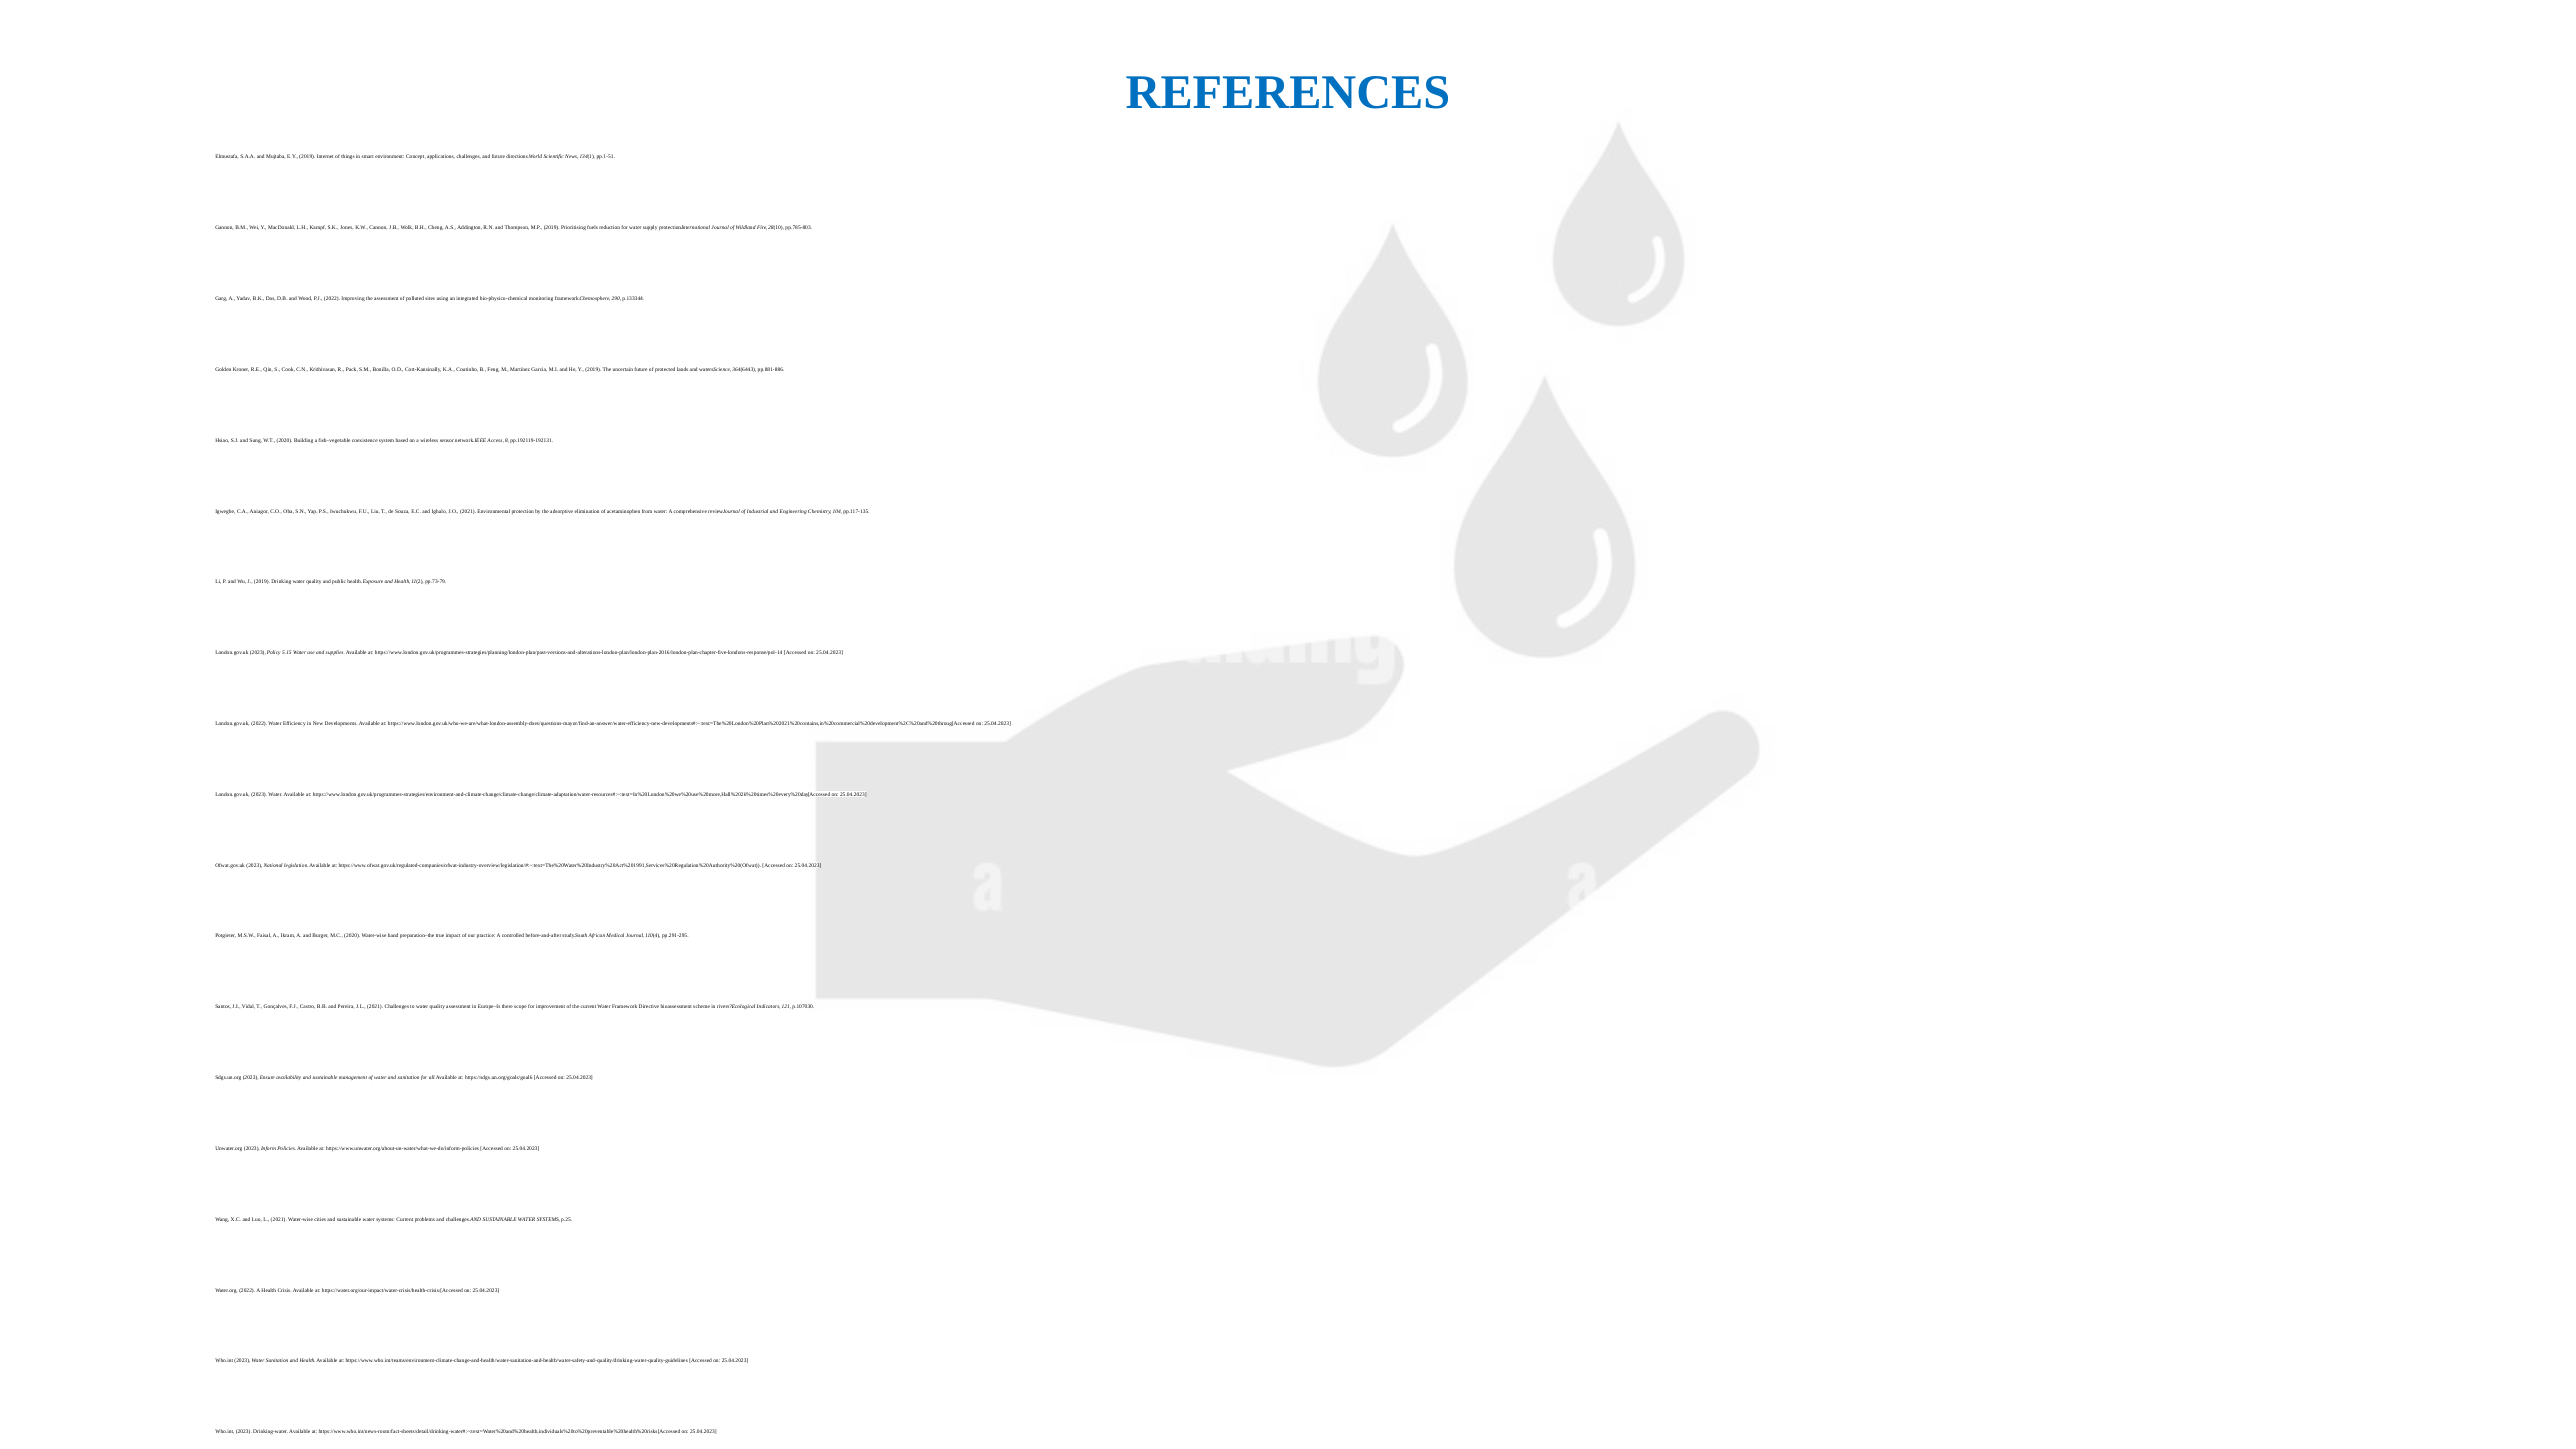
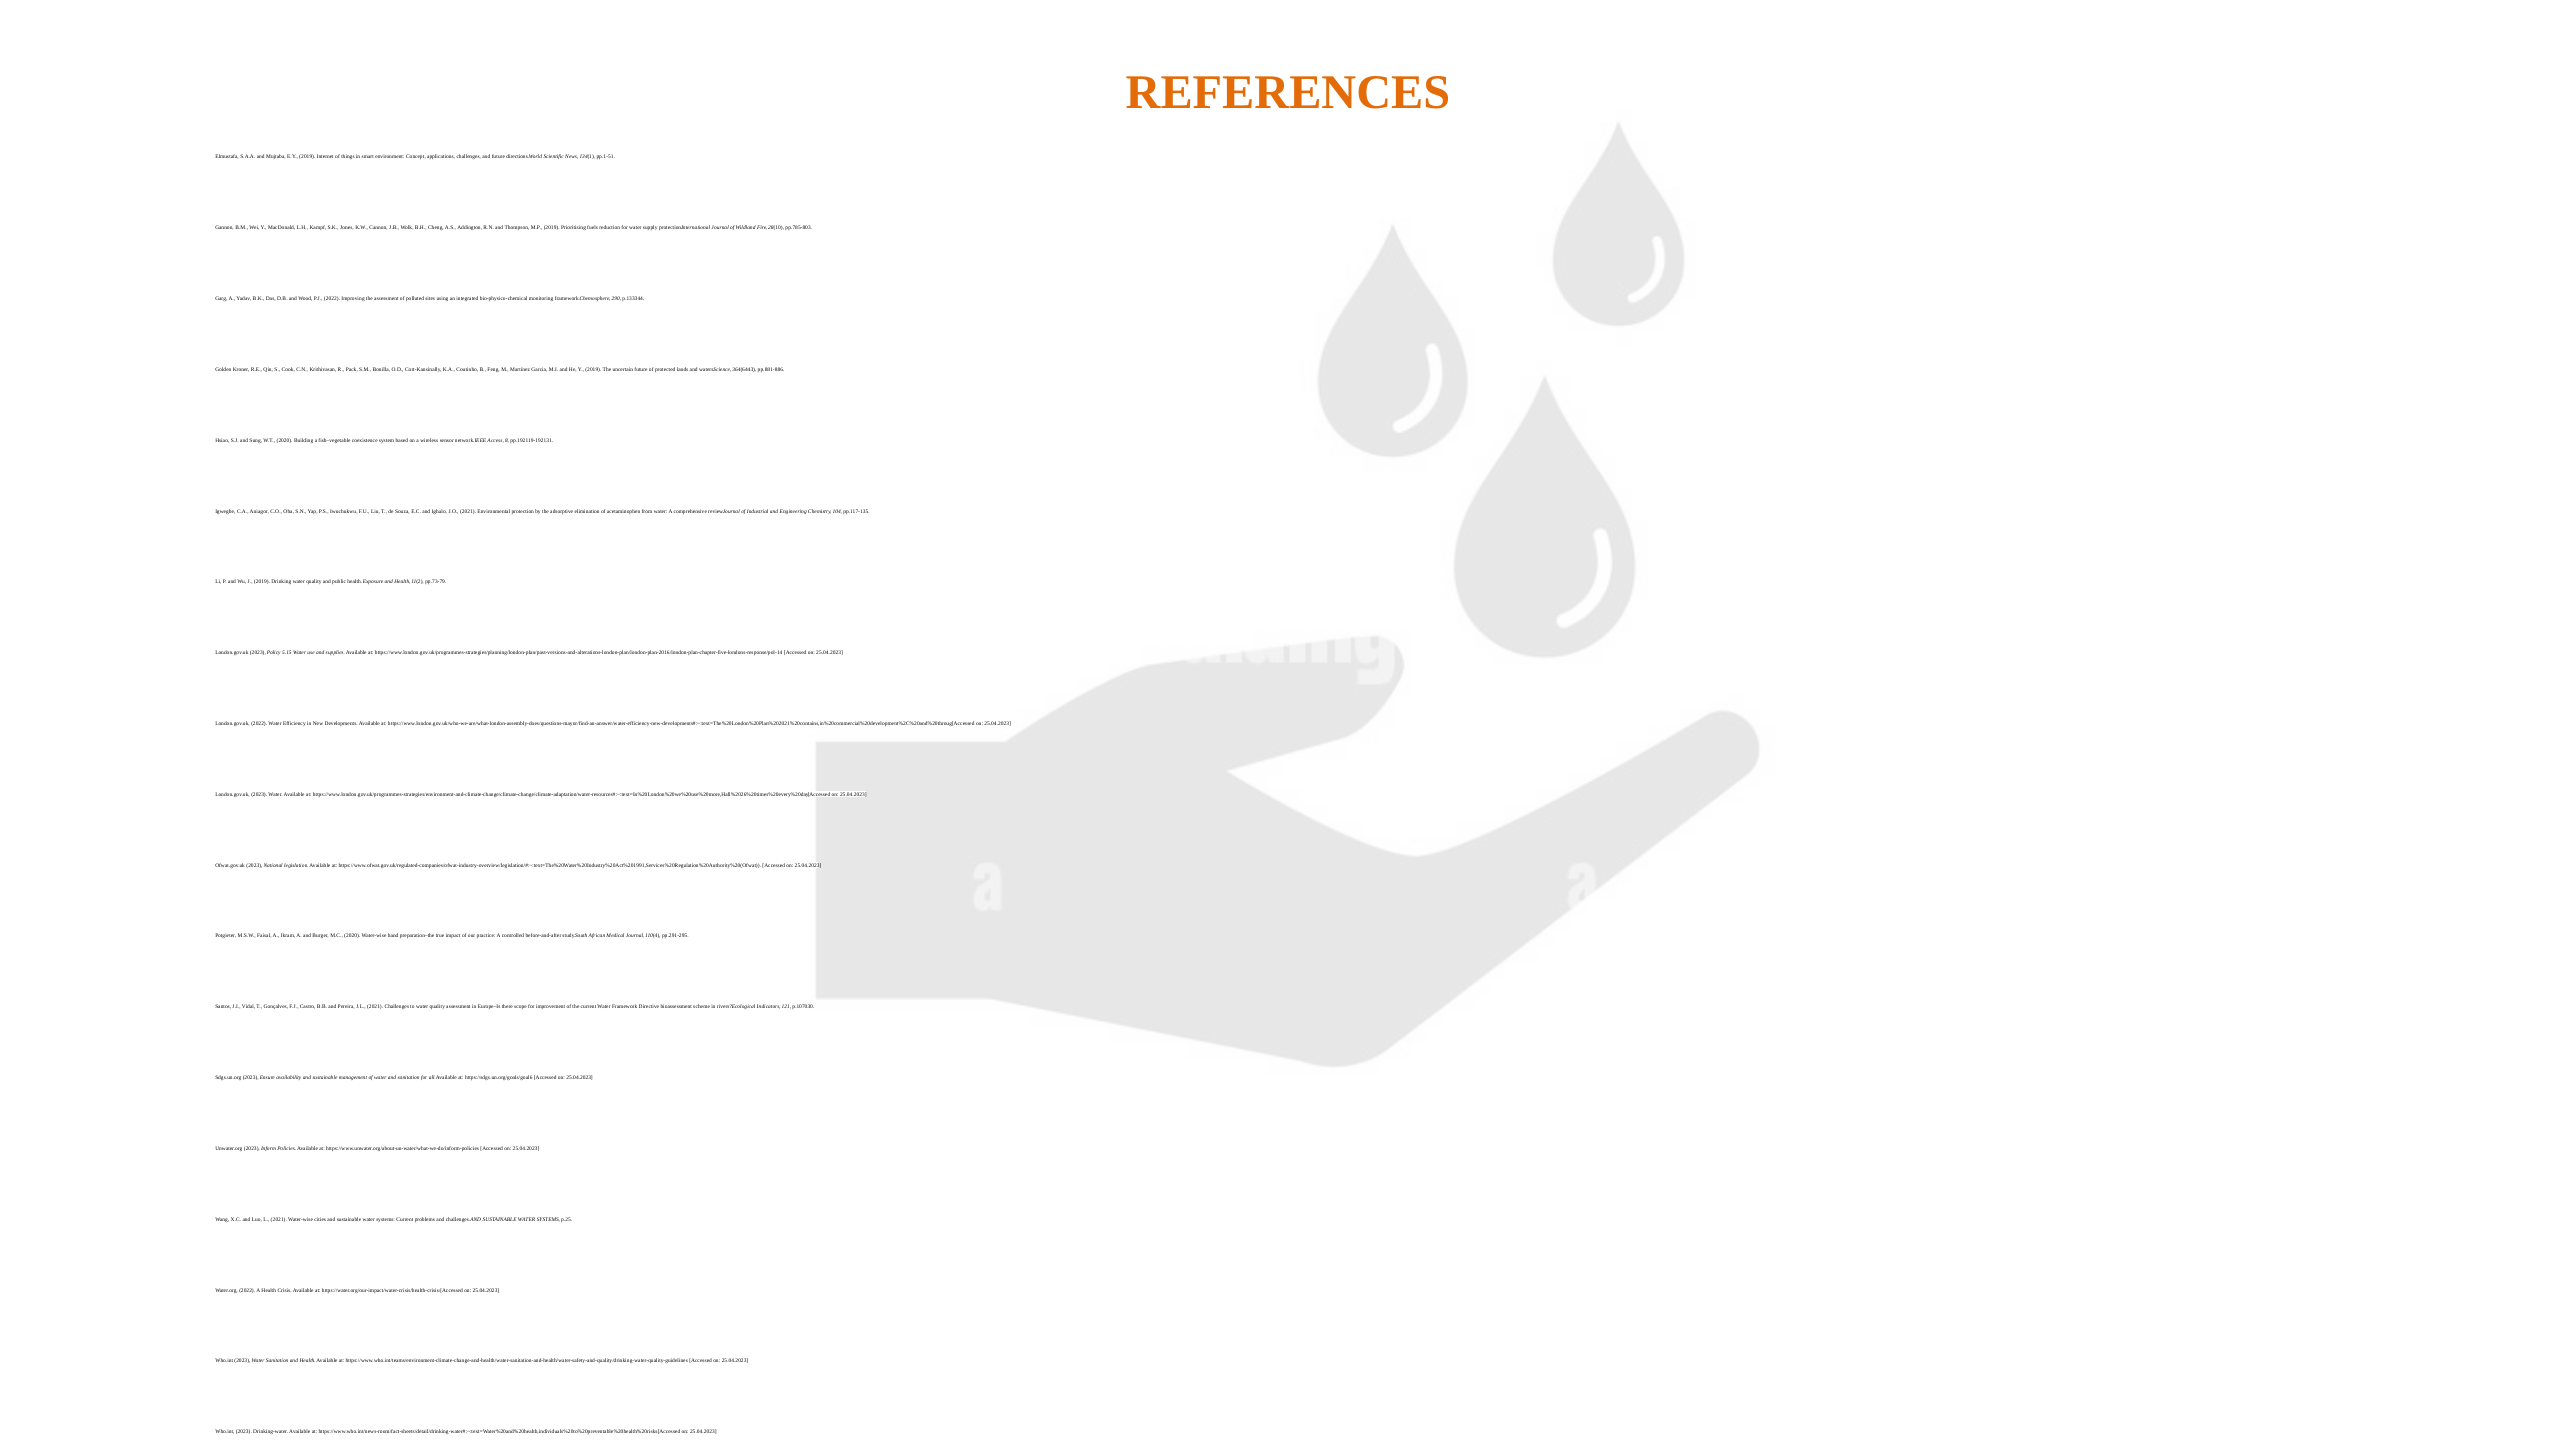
REFERENCES colour: blue -> orange (1288, 92)
